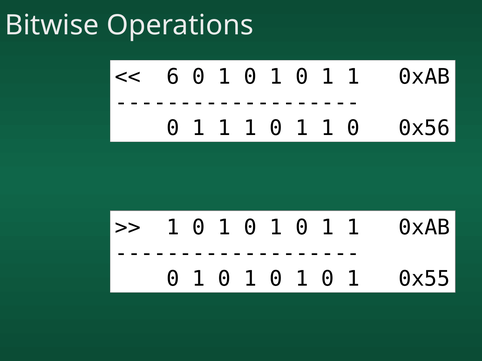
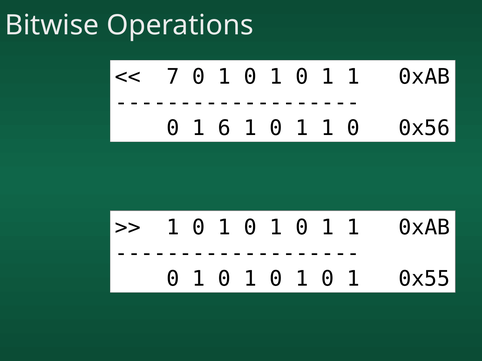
6: 6 -> 7 (173, 77)
1: 1 -> 6 (224, 128)
